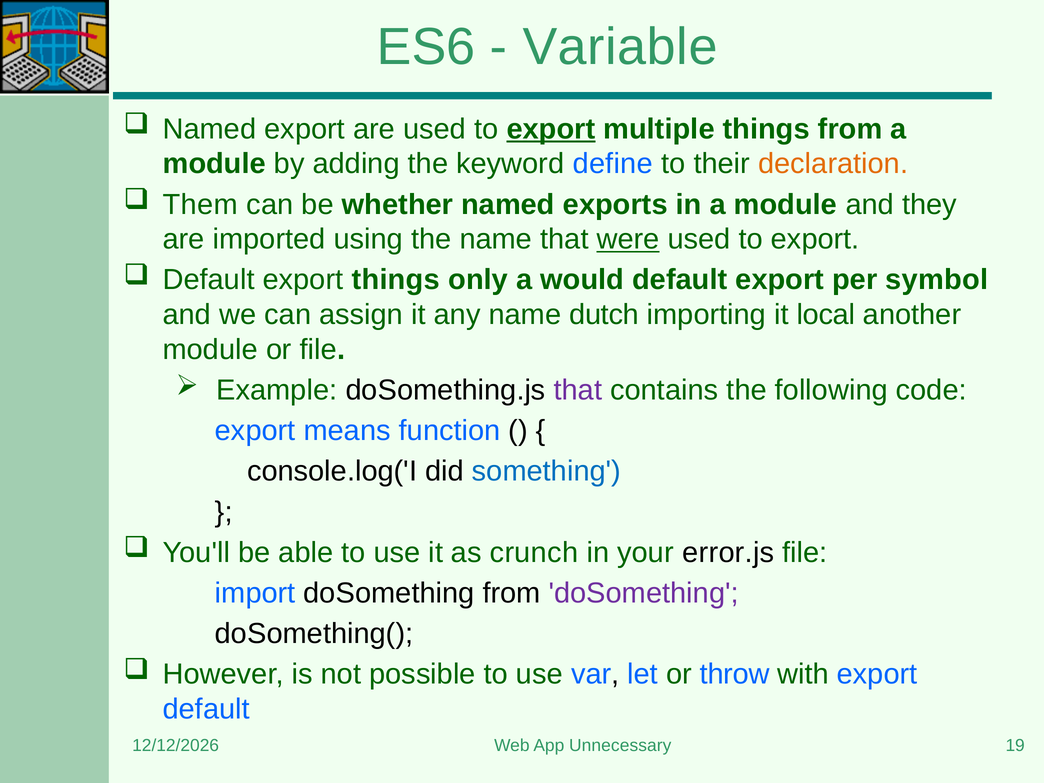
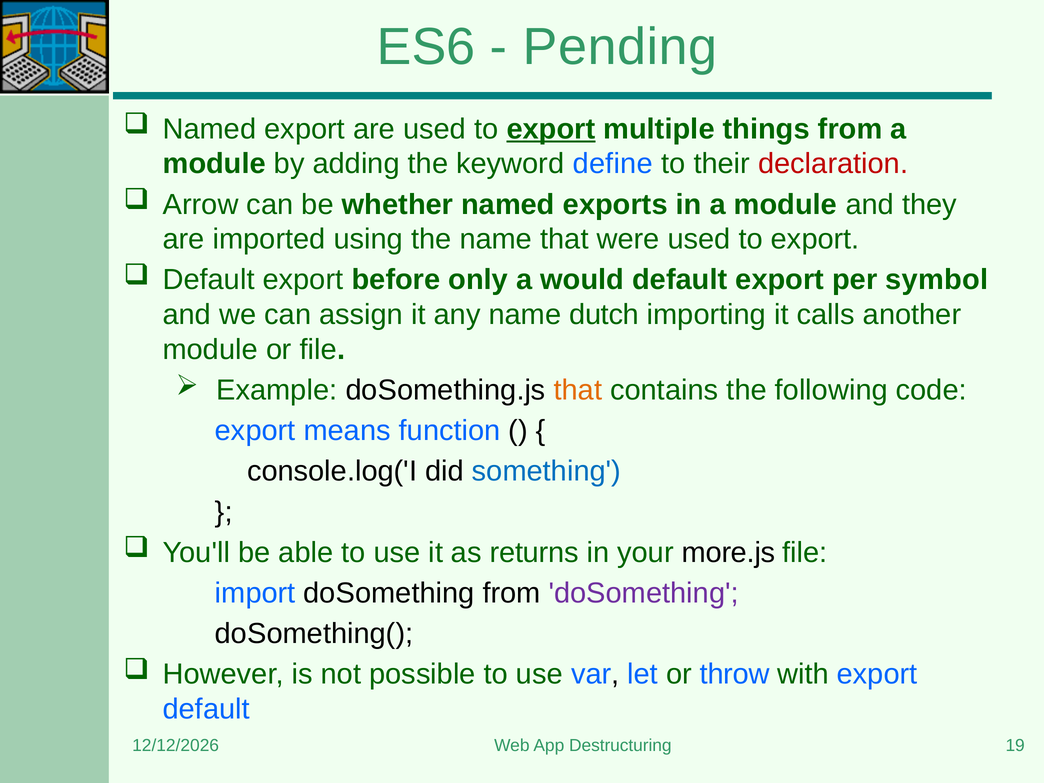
Variable: Variable -> Pending (620, 47)
declaration colour: orange -> red (833, 164)
Them: Them -> Arrow (201, 204)
were underline: present -> none (628, 239)
export things: things -> before (396, 280)
local: local -> calls (826, 315)
that colour: purple -> orange (578, 390)
crunch: crunch -> returns (534, 553)
error.js: error.js -> more.js (729, 553)
Unnecessary: Unnecessary -> Destructuring (620, 745)
